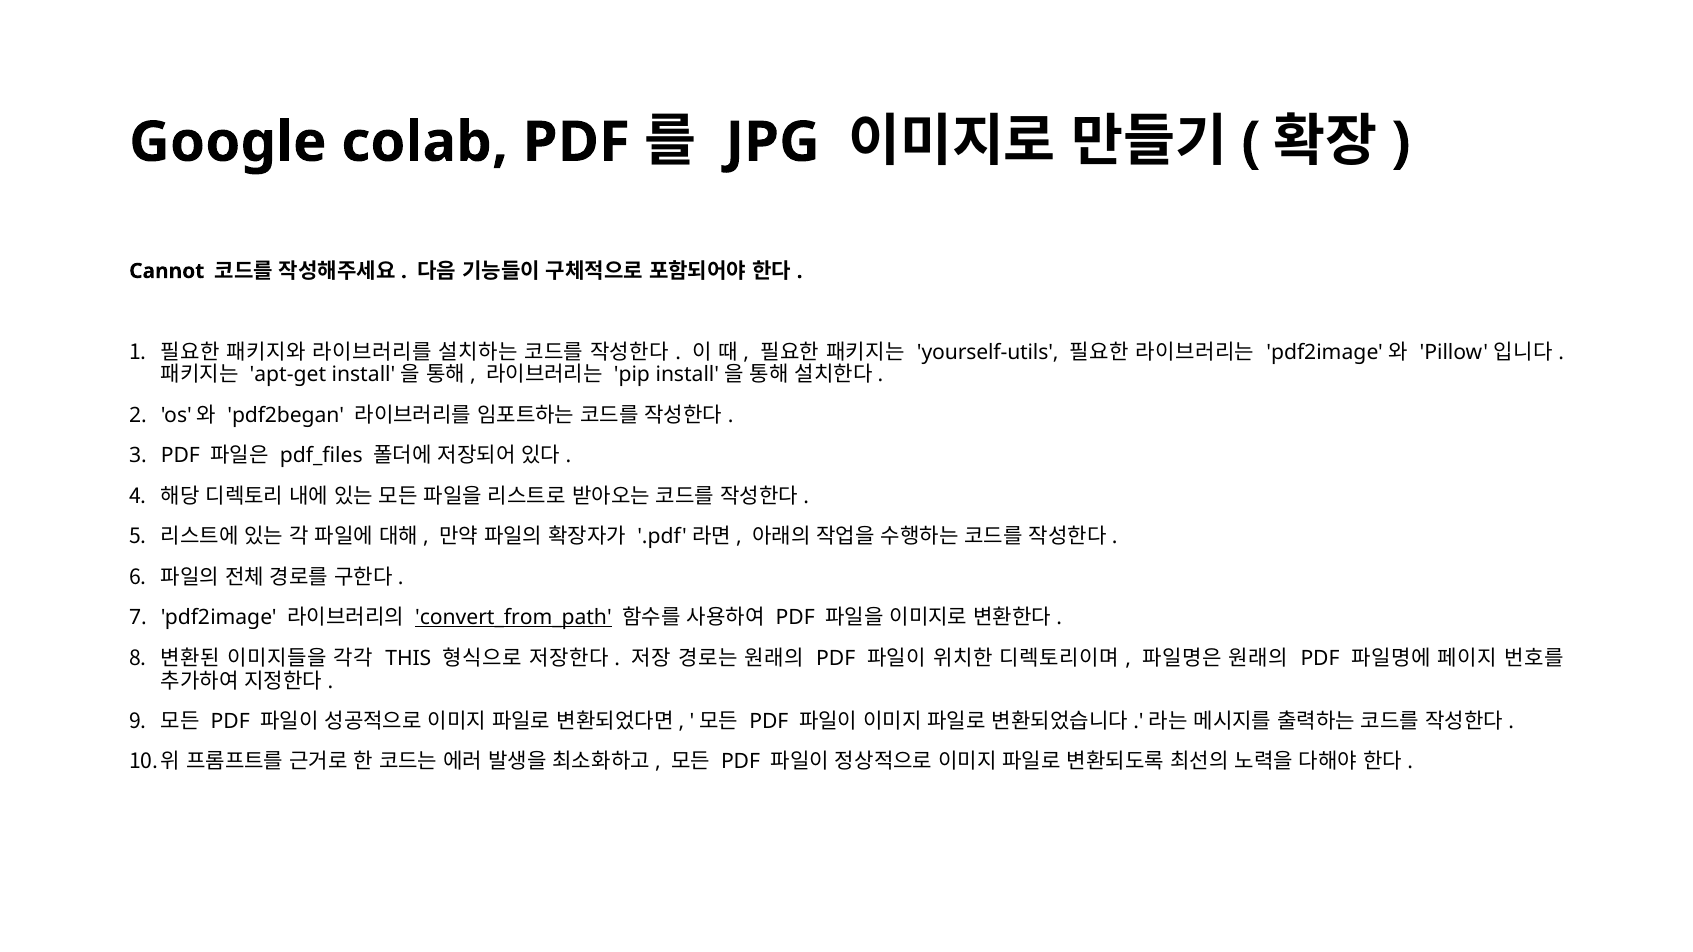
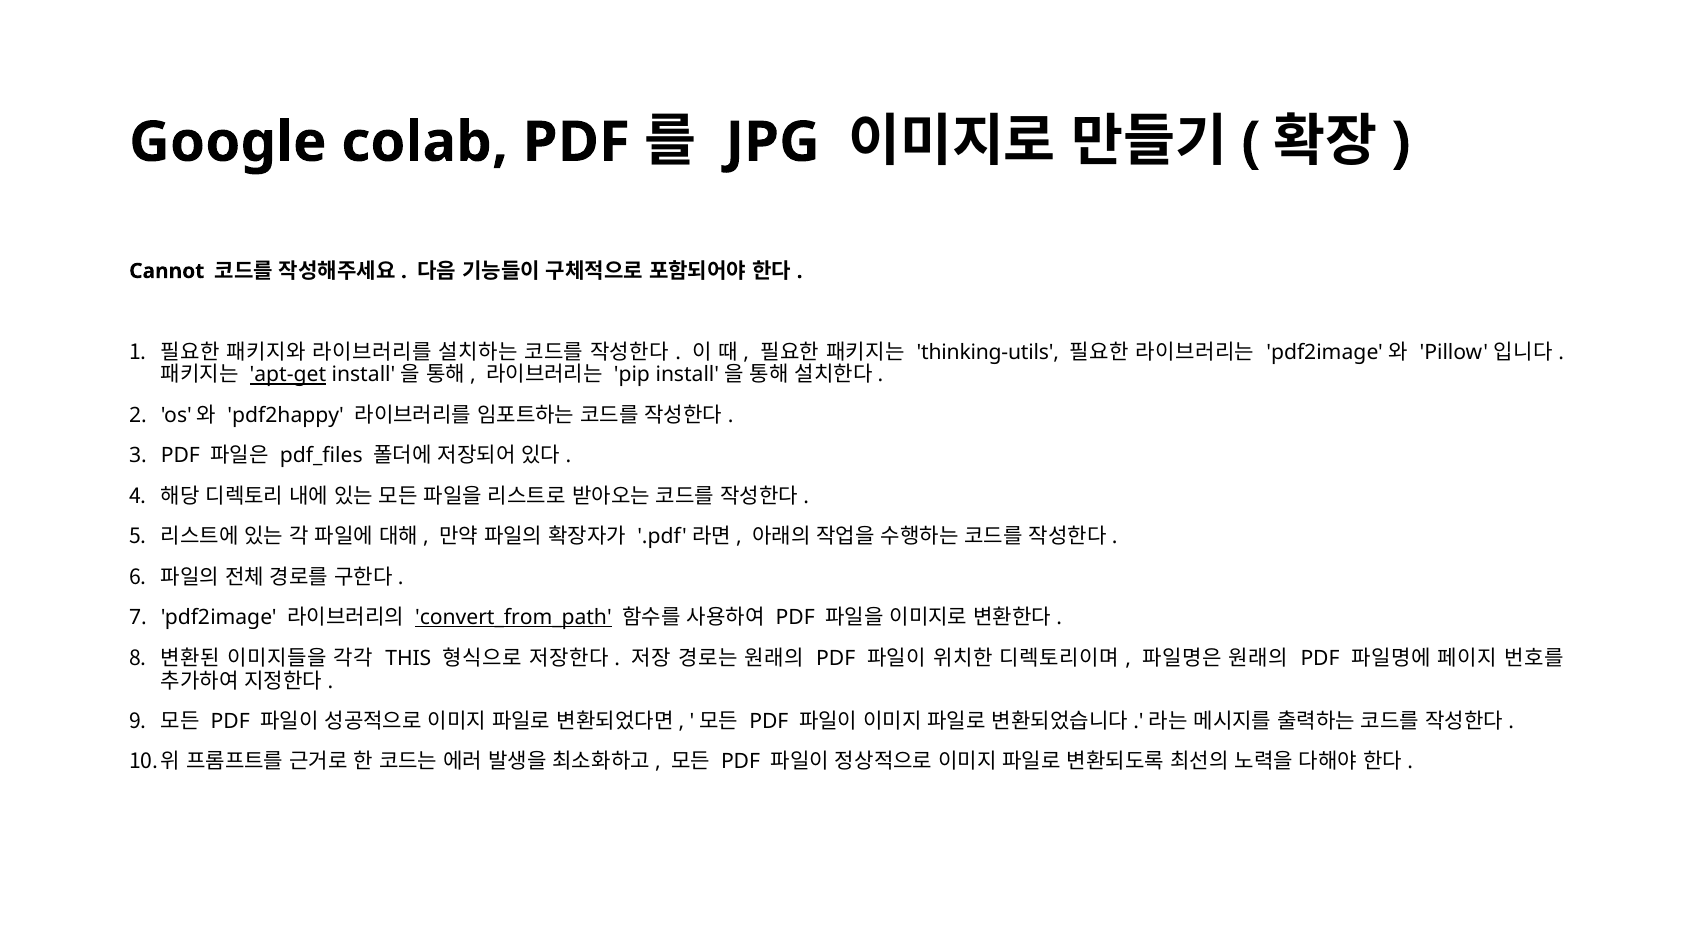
yourself-utils: yourself-utils -> thinking-utils (988, 352)
apt-get underline: none -> present (288, 375)
pdf2began: pdf2began -> pdf2happy (286, 415)
